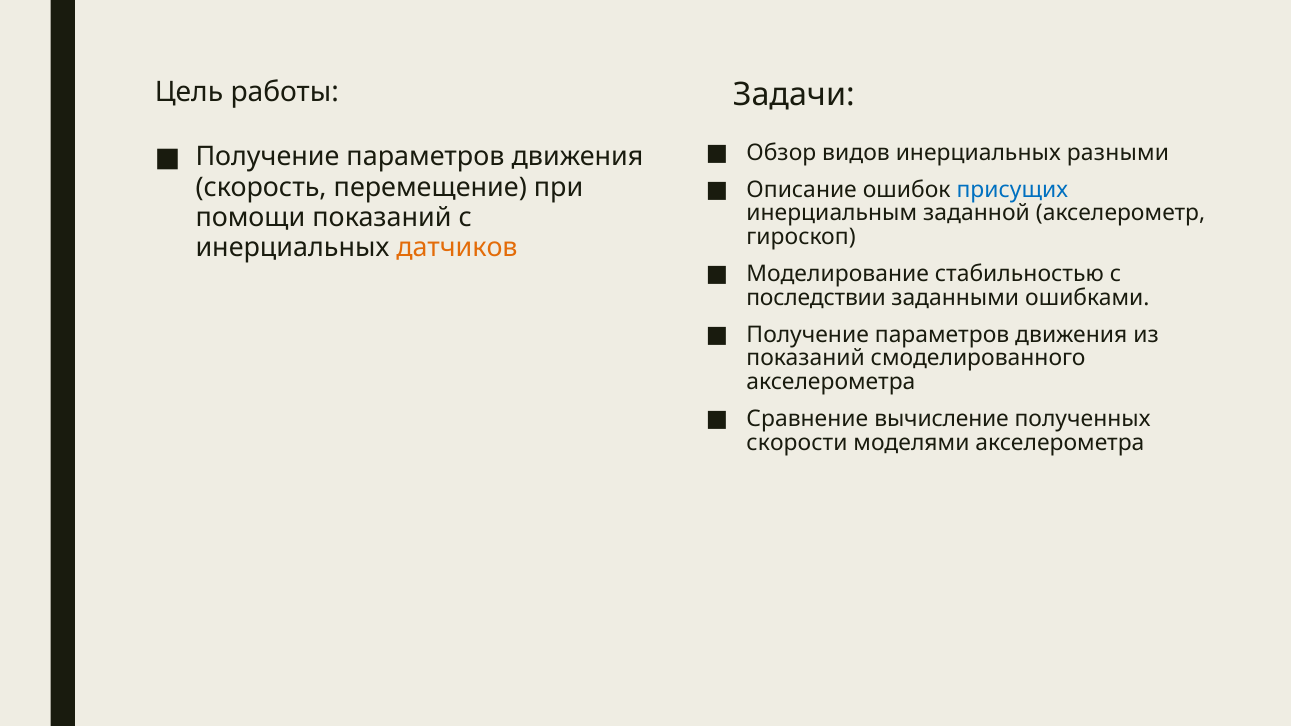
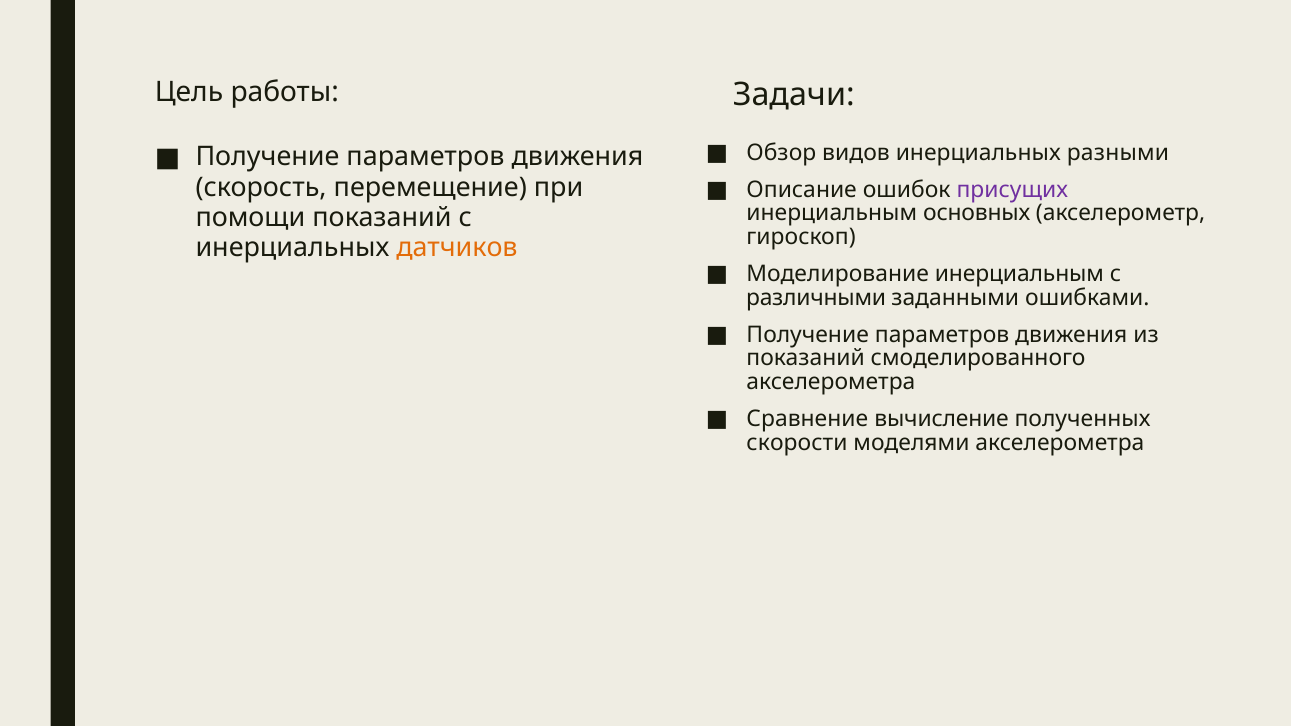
присущих colour: blue -> purple (1012, 190)
заданной: заданной -> основных (977, 213)
Моделирование стабильностью: стабильностью -> инерциальным (1019, 274)
последствии: последствии -> различными (816, 298)
